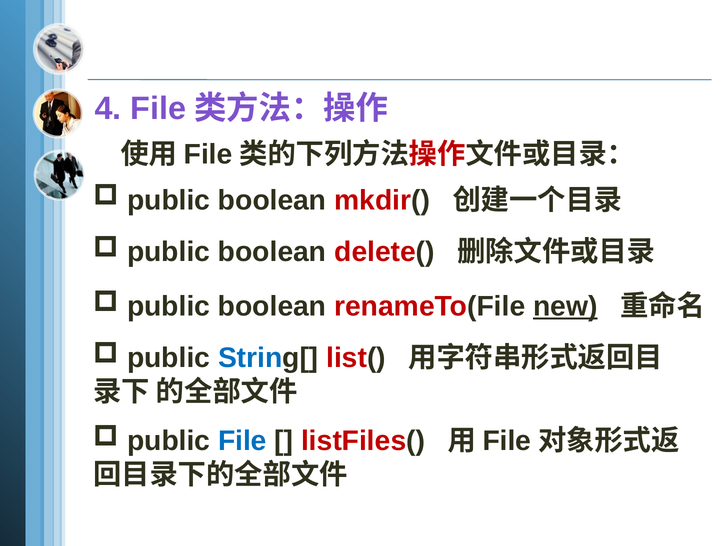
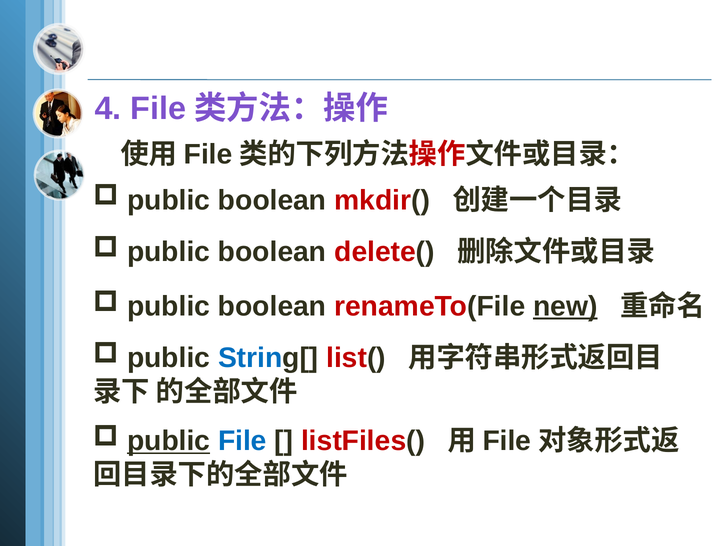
public underline: none -> present (169, 441)
